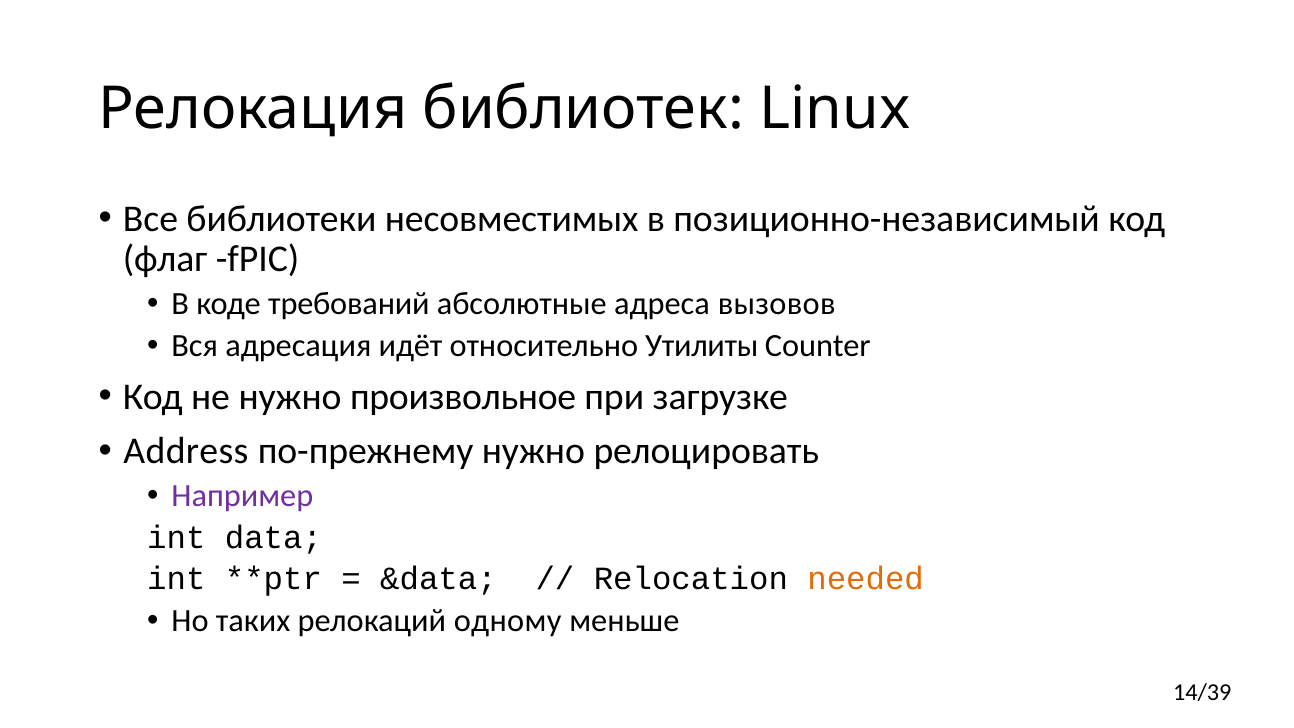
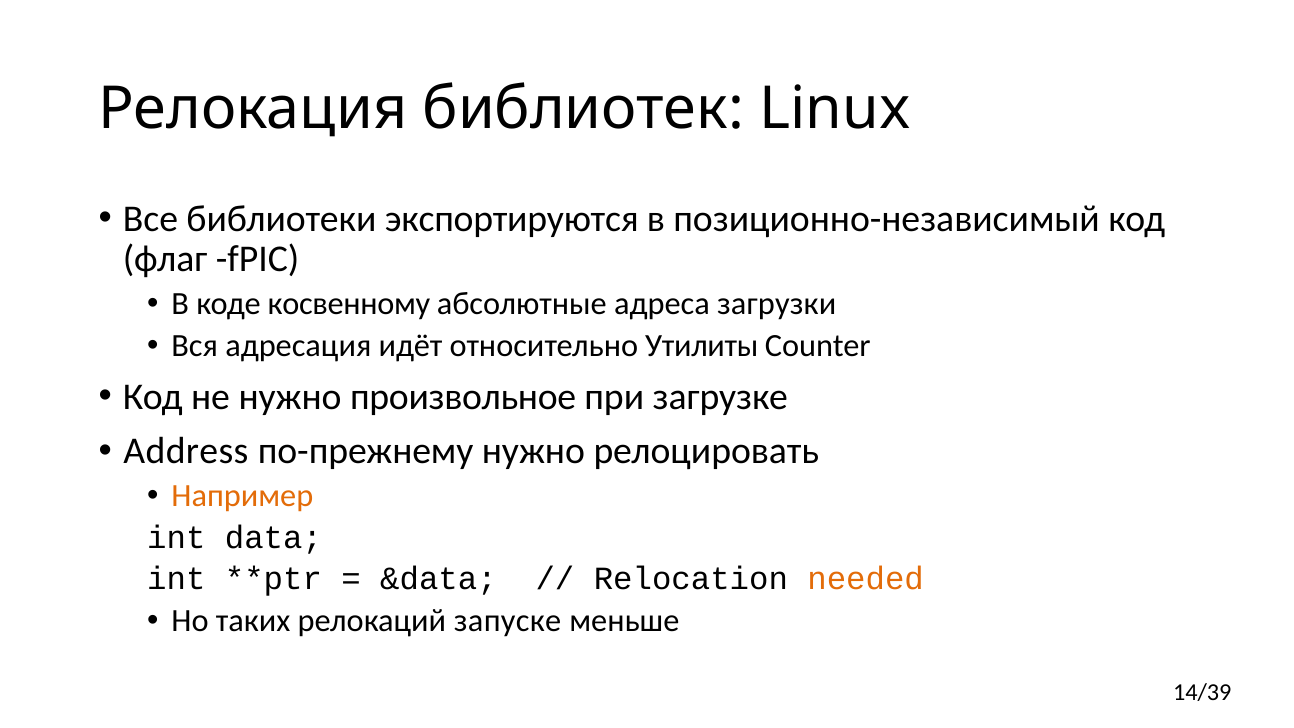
несовместимых: несовместимых -> экспортируются (512, 219)
требований: требований -> косвенному (349, 304)
вызовов: вызовов -> загрузки (777, 304)
Например colour: purple -> orange (242, 496)
одному: одному -> запуске (508, 621)
